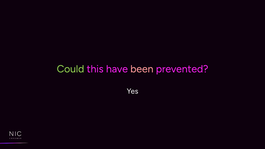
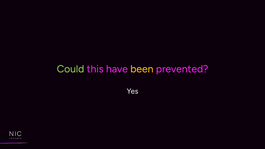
been colour: pink -> yellow (142, 69)
